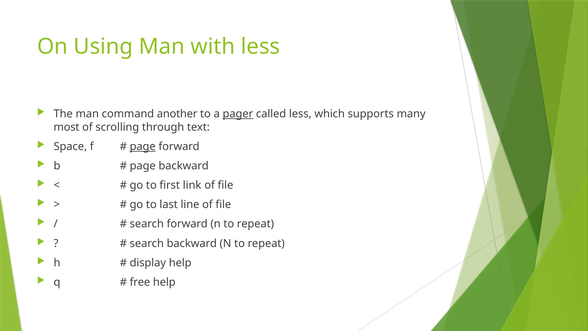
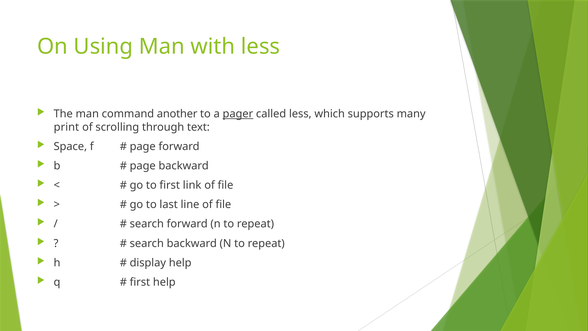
most: most -> print (66, 127)
page underline: present -> none (143, 146)
free: free -> first (140, 282)
